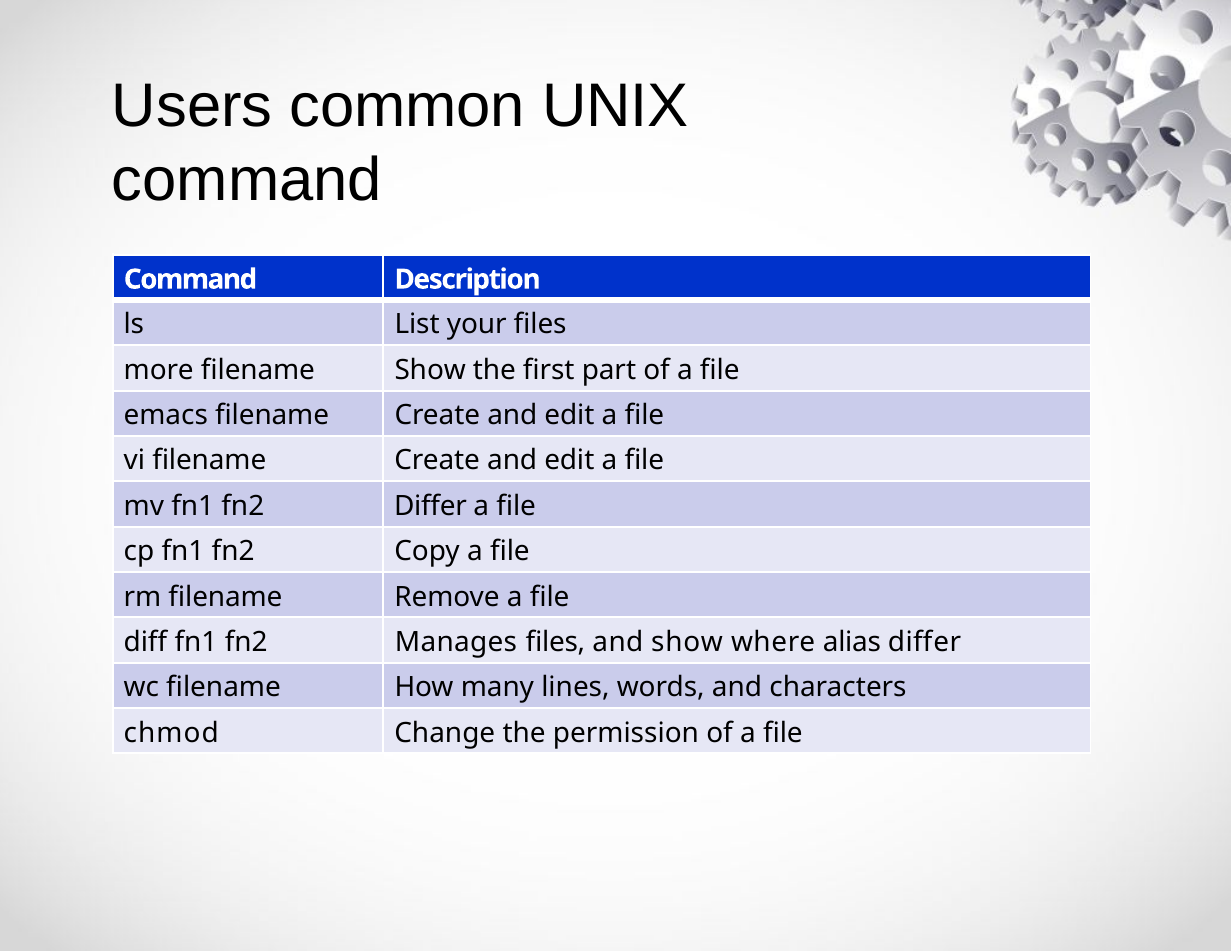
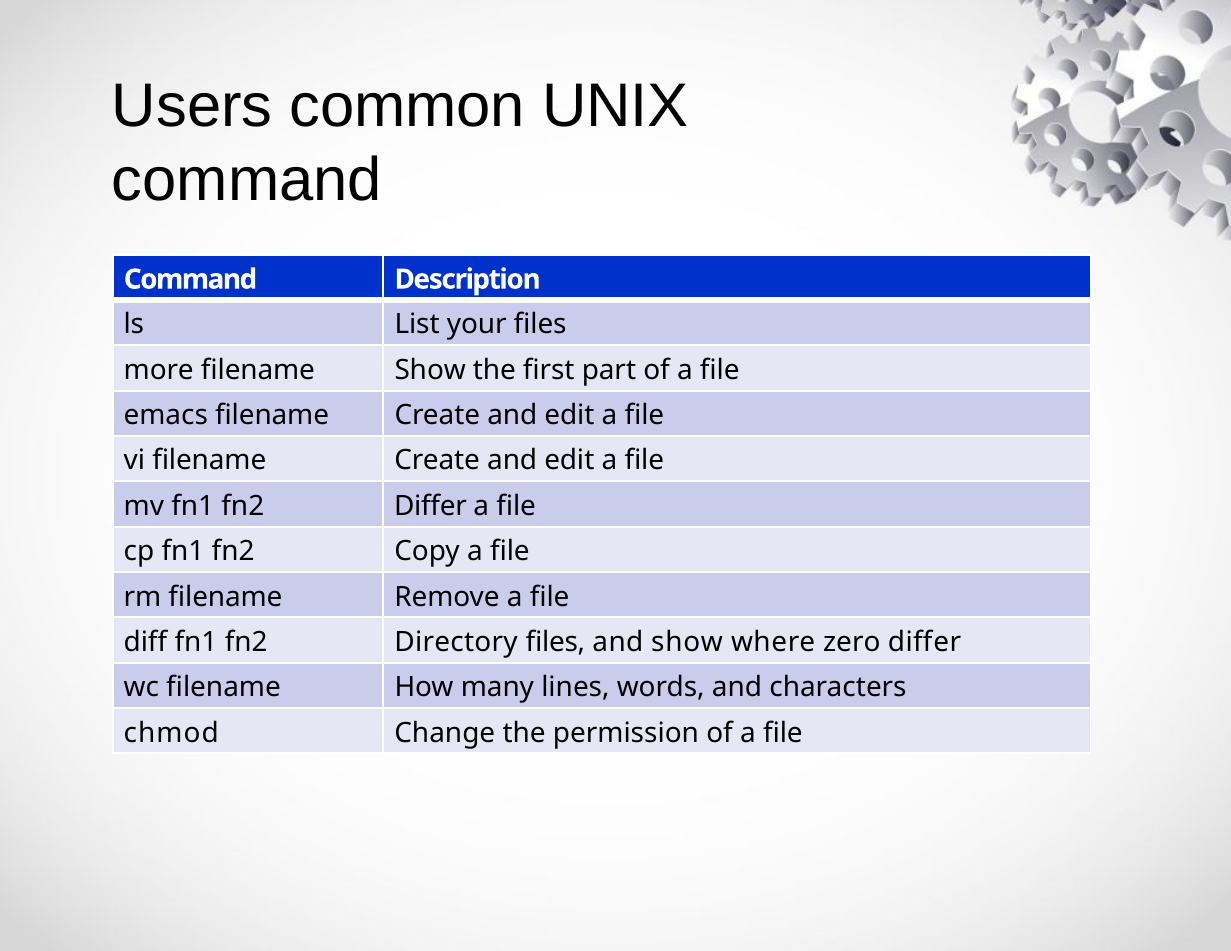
Manages: Manages -> Directory (456, 642)
alias: alias -> zero (852, 642)
